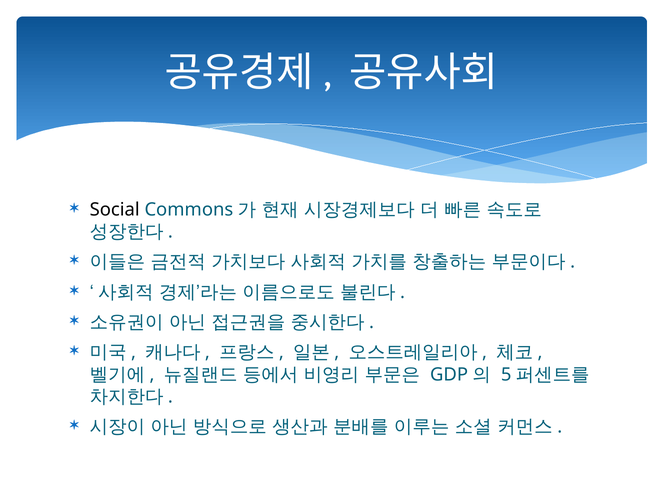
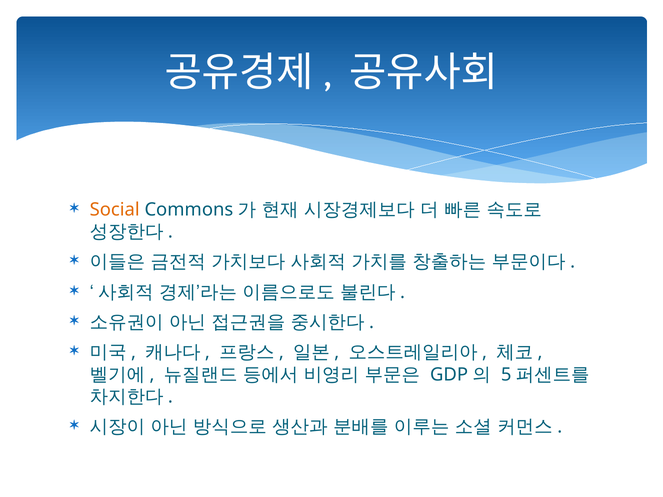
Social colour: black -> orange (115, 210)
